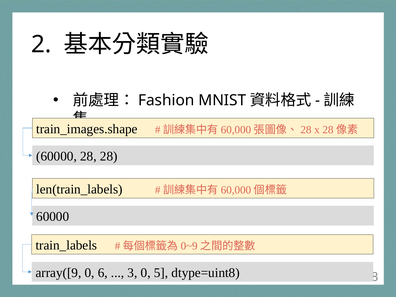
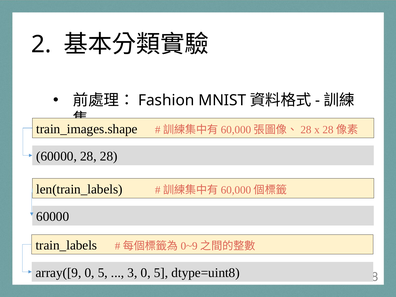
array([9 0 6: 6 -> 5 (103, 273)
